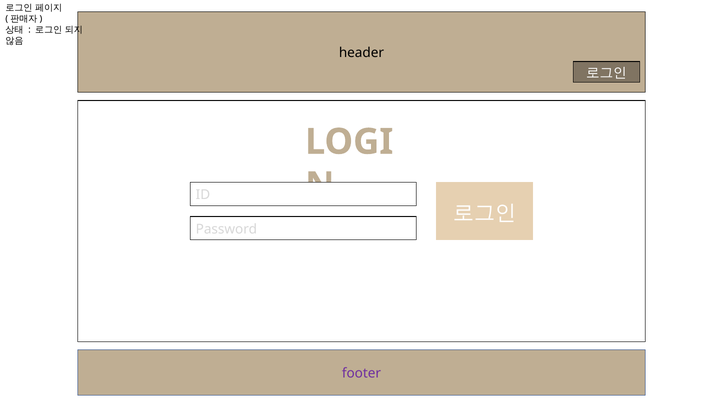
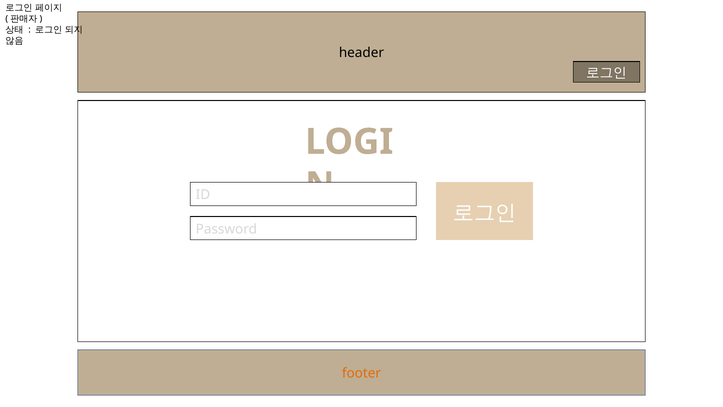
footer colour: purple -> orange (361, 373)
